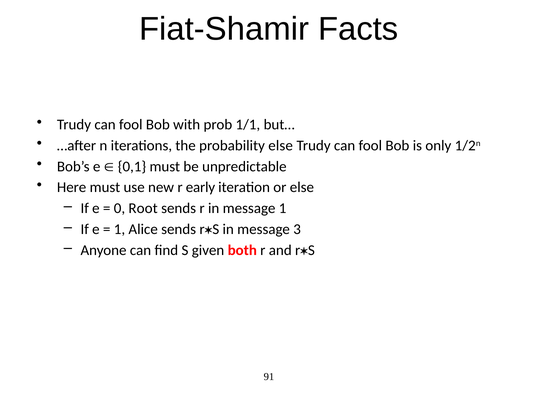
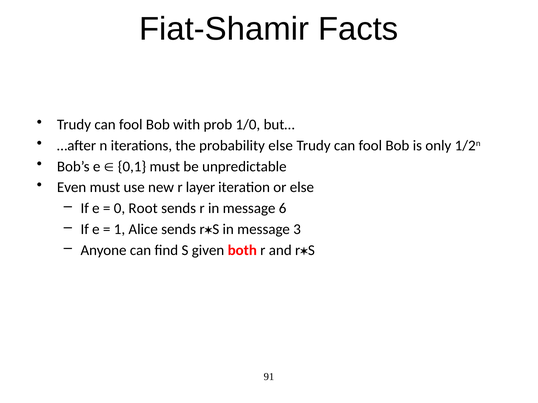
1/1: 1/1 -> 1/0 (248, 125)
Here: Here -> Even (72, 188)
early: early -> layer (200, 188)
message 1: 1 -> 6 (283, 209)
